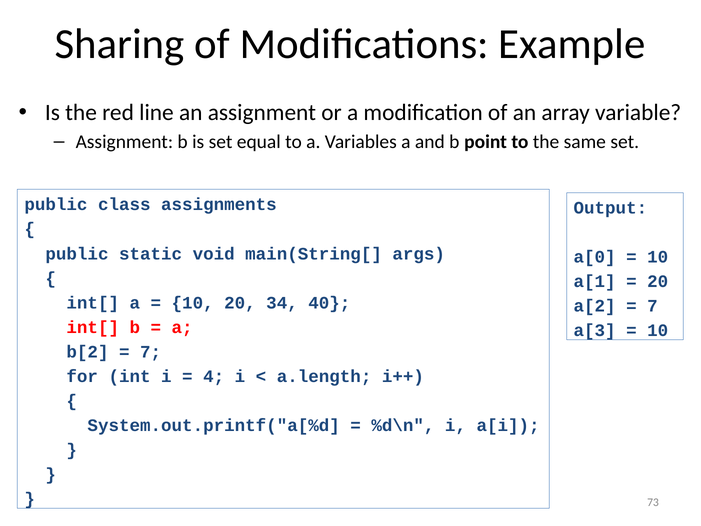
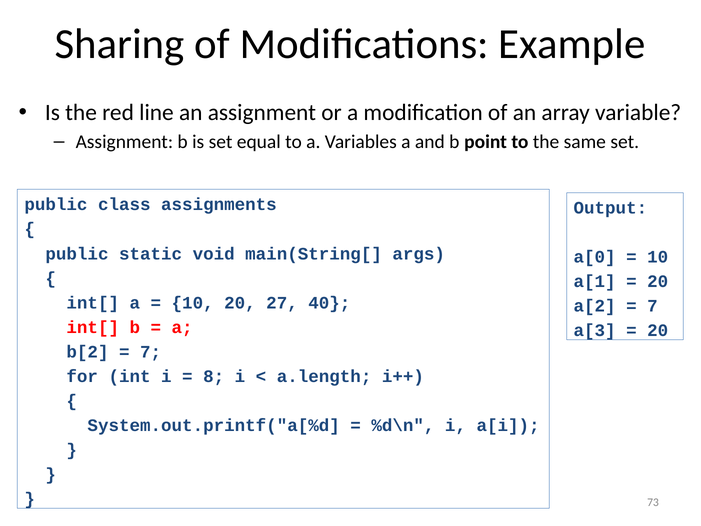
34: 34 -> 27 (282, 303)
10: 10 -> 20 (658, 330)
4: 4 -> 8 (214, 376)
